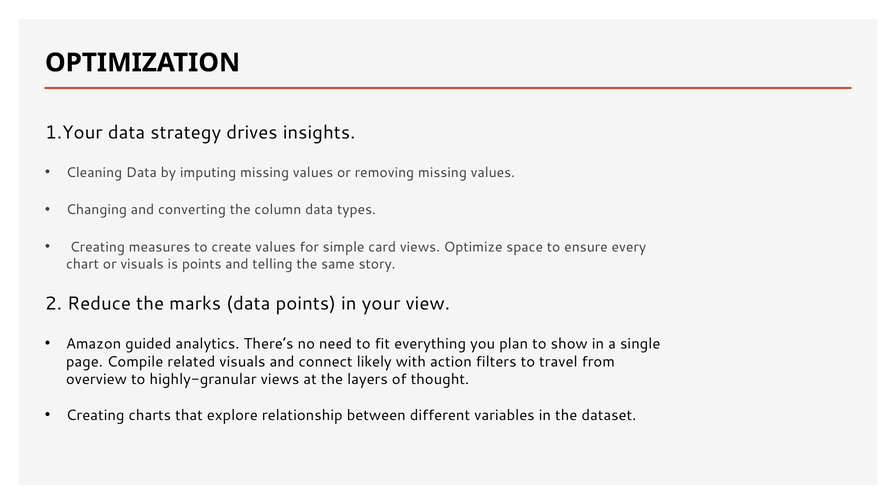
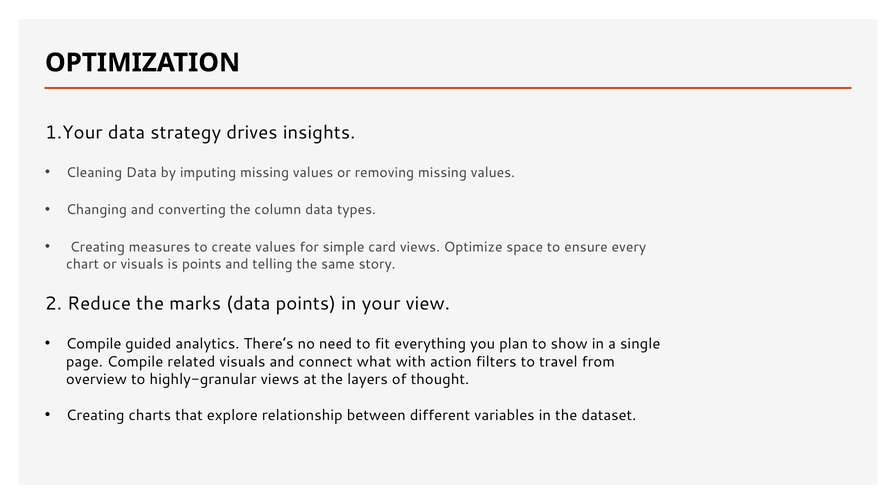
Amazon: Amazon -> Compile (94, 344)
likely: likely -> what (374, 362)
